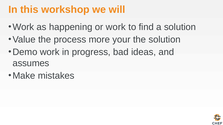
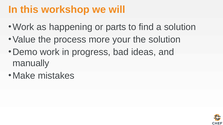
or work: work -> parts (116, 27)
assumes: assumes -> manually (31, 63)
